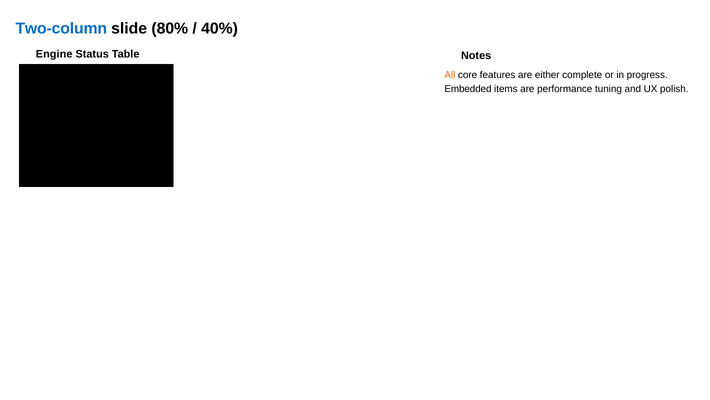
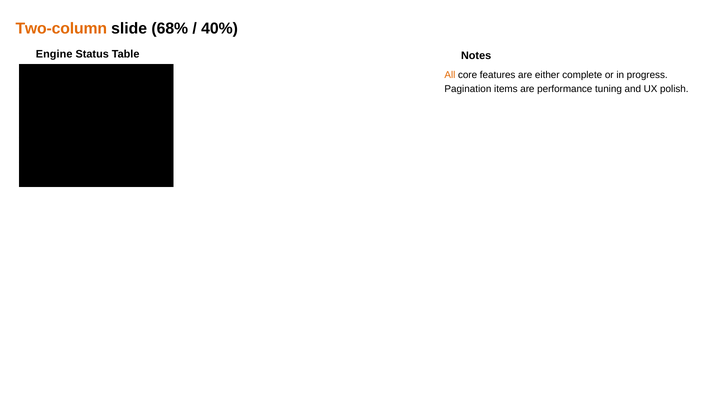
Two-column colour: blue -> orange (61, 28)
slide 80%: 80% -> 68% (170, 28)
Embedded: Embedded -> Pagination (468, 89)
